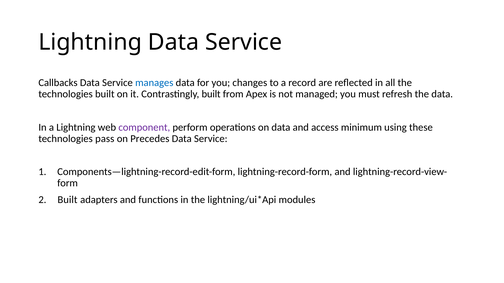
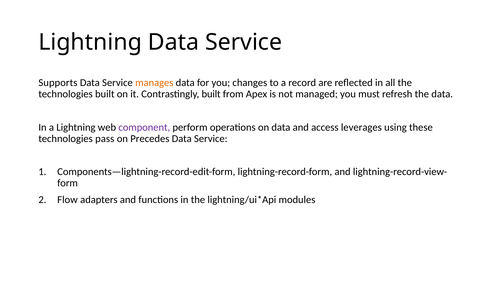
Callbacks: Callbacks -> Supports (58, 83)
manages colour: blue -> orange (154, 83)
minimum: minimum -> leverages (361, 128)
Built: Built -> Flow (68, 200)
